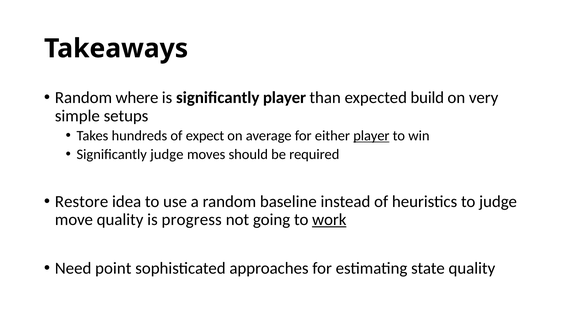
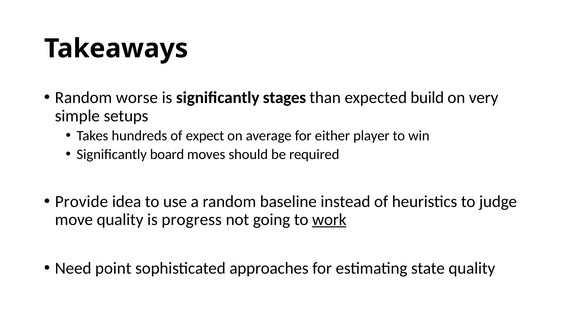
where: where -> worse (137, 98)
significantly player: player -> stages (284, 98)
player underline: present -> none (371, 136)
Significantly judge: judge -> board (167, 154)
Restore: Restore -> Provide (82, 202)
